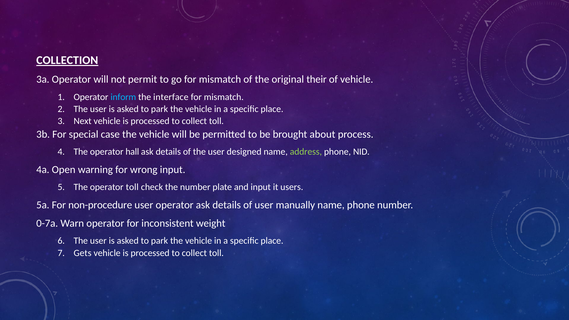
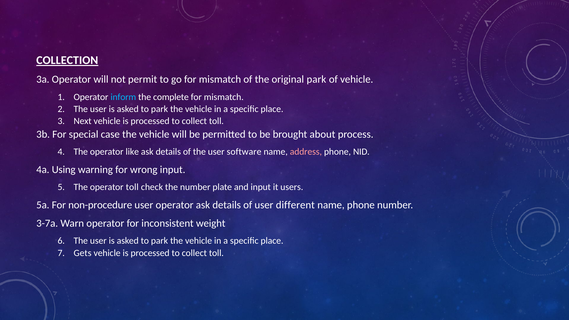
original their: their -> park (316, 79)
interface: interface -> complete (171, 97)
hall: hall -> like (132, 152)
designed: designed -> software (244, 152)
address colour: light green -> pink (306, 152)
Open: Open -> Using (64, 170)
manually: manually -> different (295, 205)
0-7a: 0-7a -> 3-7a (47, 223)
